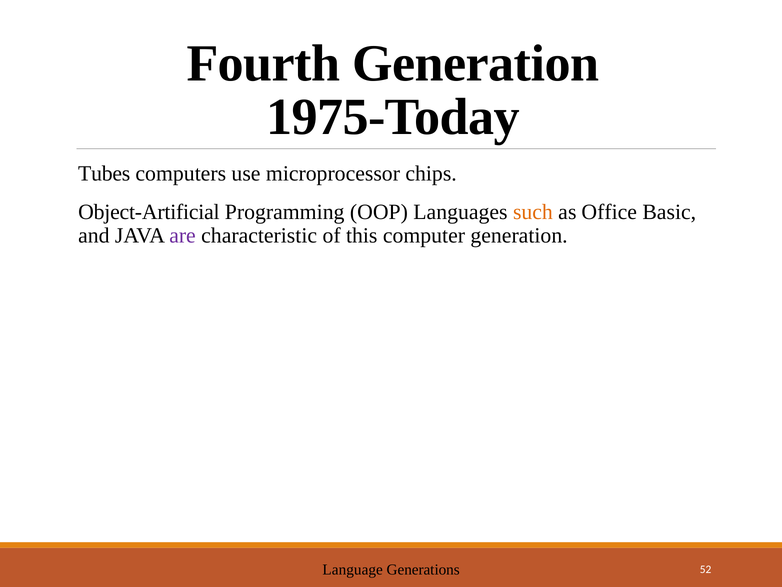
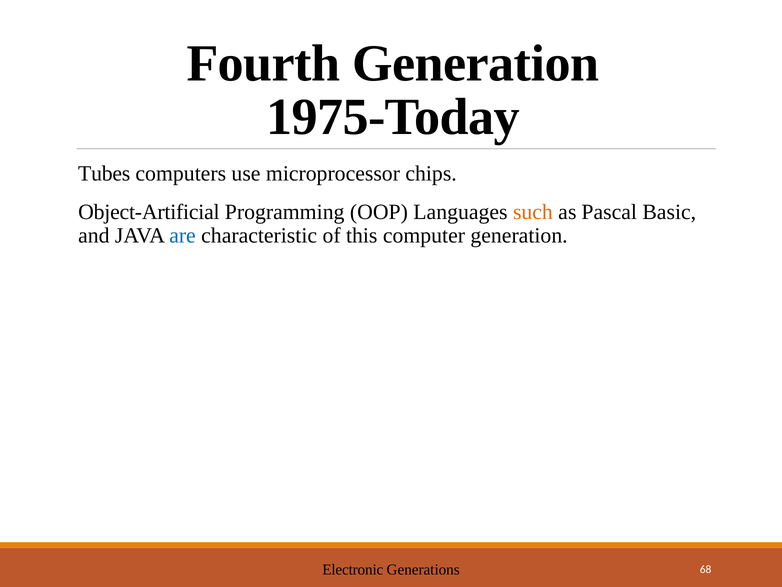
Office: Office -> Pascal (609, 212)
are colour: purple -> blue (183, 235)
Language: Language -> Electronic (353, 569)
52: 52 -> 68 (706, 569)
